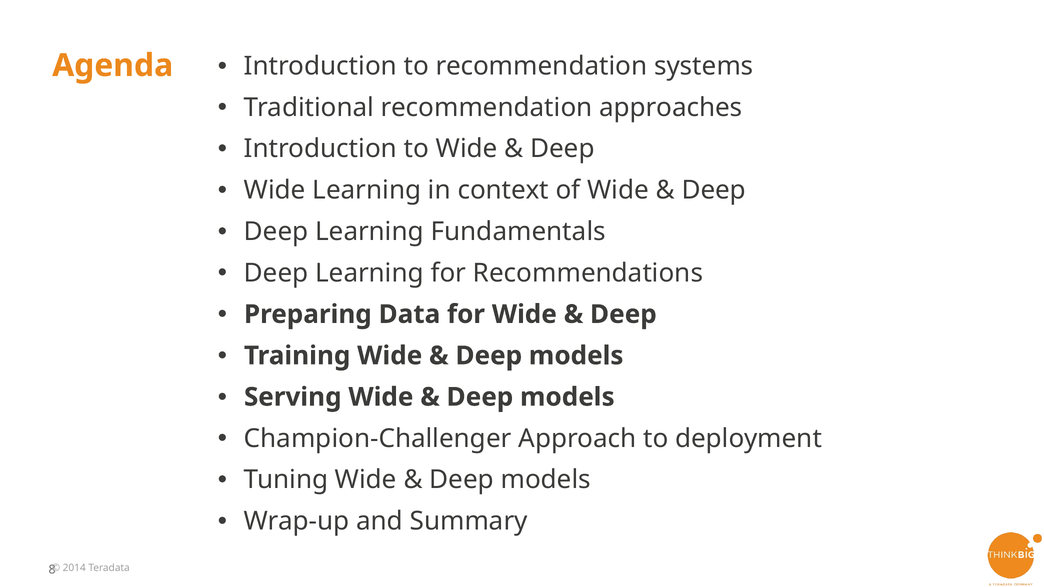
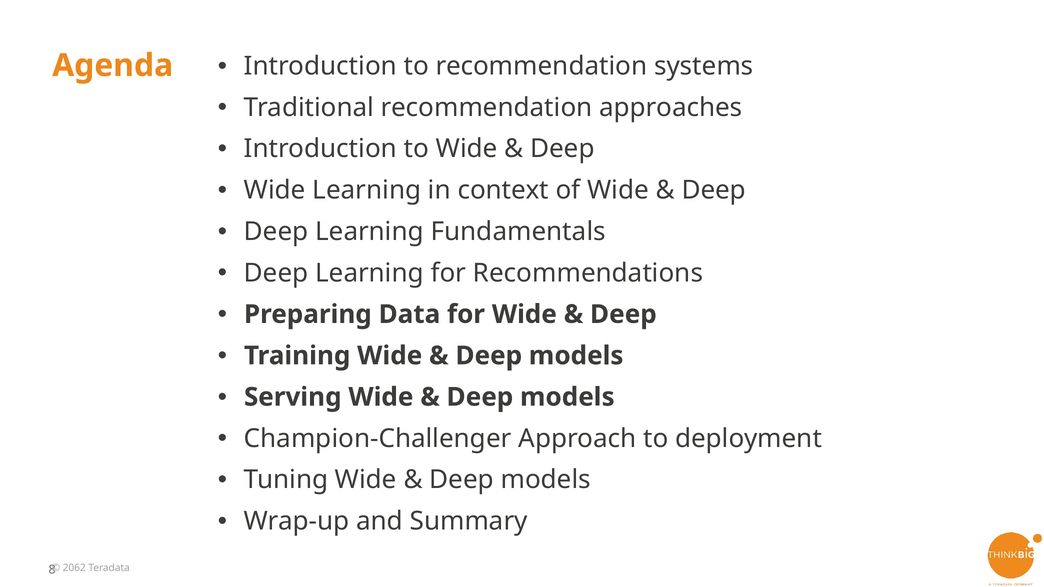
2014: 2014 -> 2062 (74, 568)
